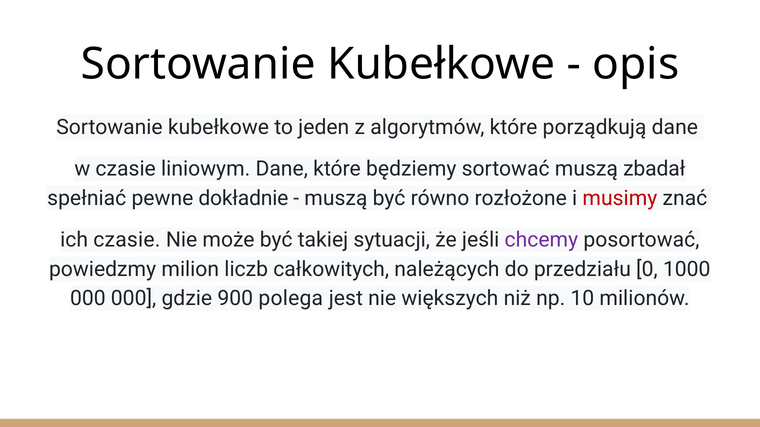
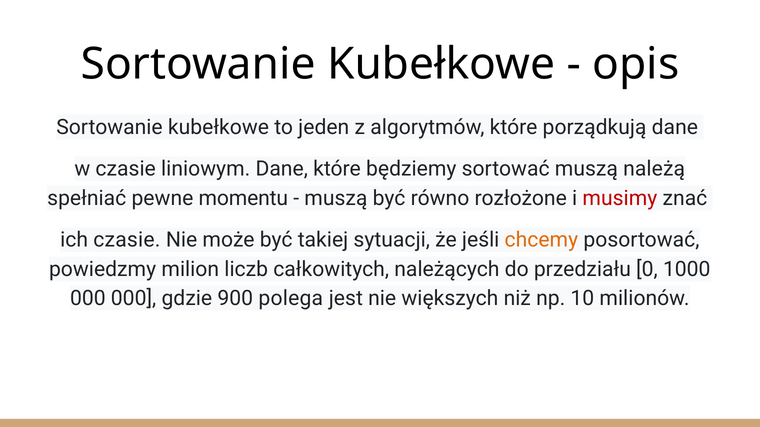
zbadał: zbadał -> należą (654, 169)
dokładnie: dokładnie -> momentu (243, 198)
chcemy colour: purple -> orange (541, 240)
